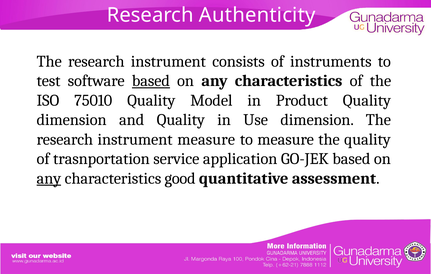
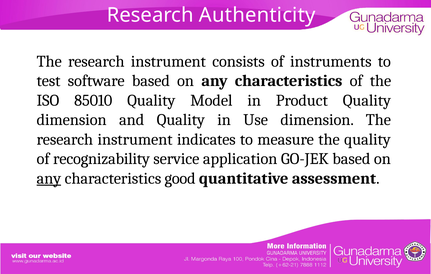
based underline: present -> none (151, 81)
75010: 75010 -> 85010 (93, 100)
instrument measure: measure -> indicates (206, 139)
trasnportation: trasnportation -> recognizability (101, 159)
